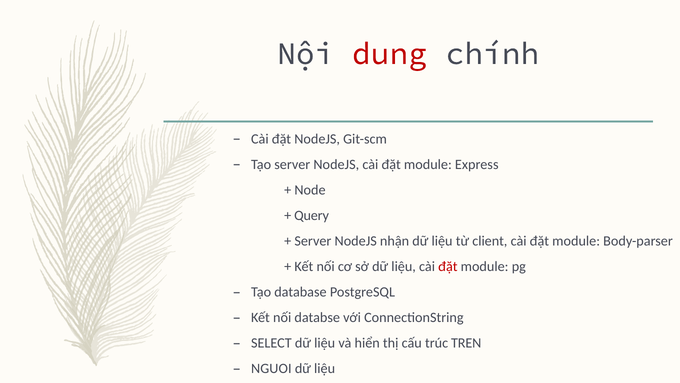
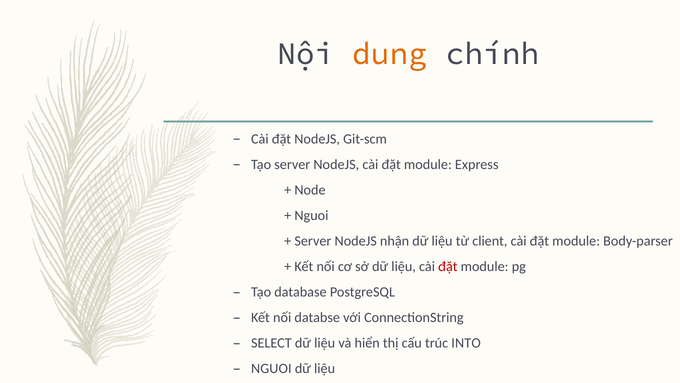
dung colour: red -> orange (389, 54)
Query: Query -> Nguoi (311, 215)
TREN: TREN -> INTO (466, 343)
